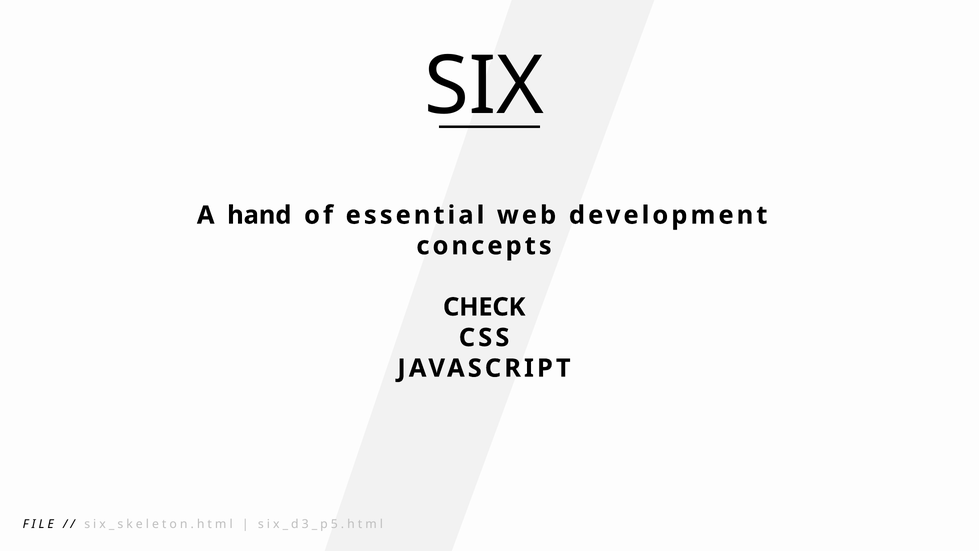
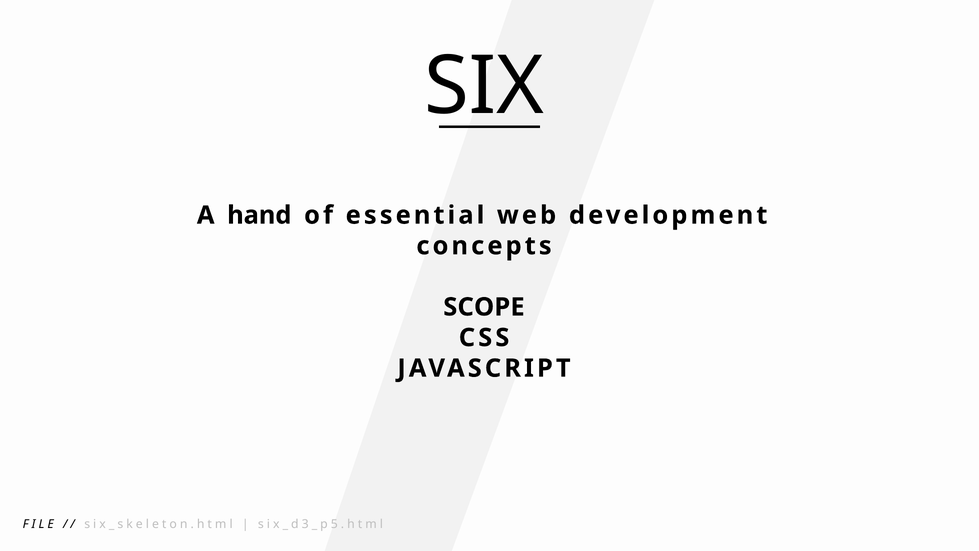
CHECK: CHECK -> SCOPE (484, 307)
